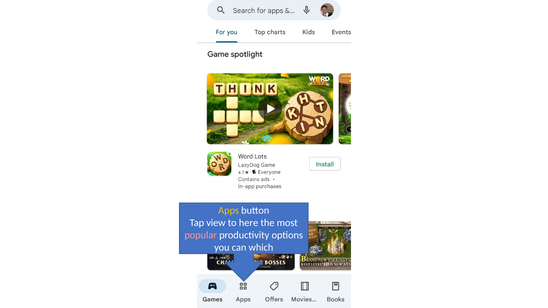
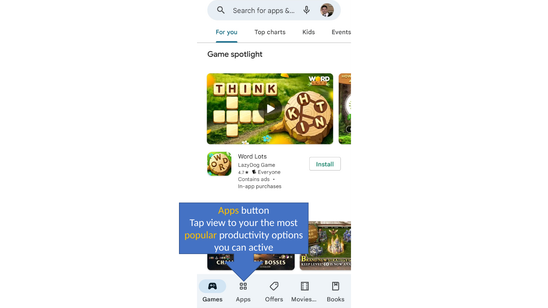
here: here -> your (249, 223)
popular colour: pink -> yellow (201, 235)
which: which -> active (261, 248)
